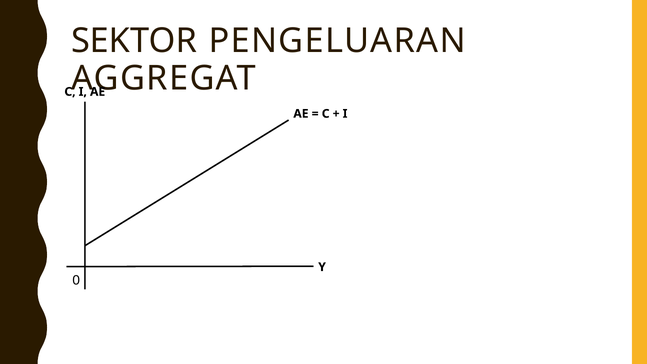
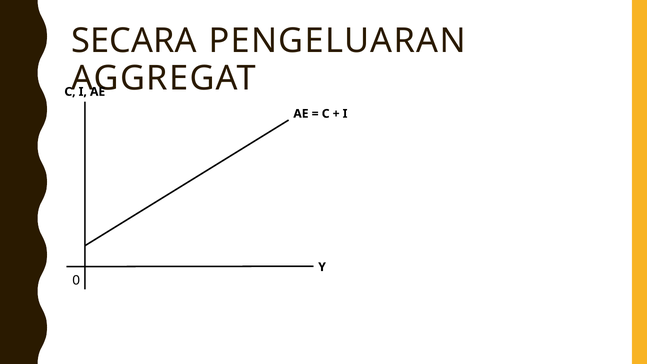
SEKTOR: SEKTOR -> SECARA (134, 41)
